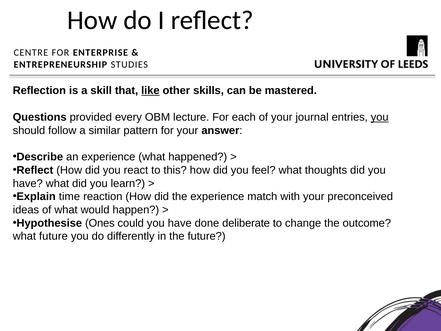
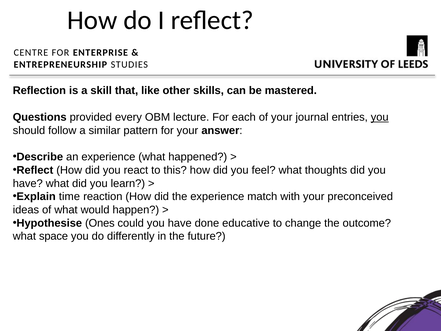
like underline: present -> none (150, 91)
deliberate: deliberate -> educative (246, 223)
what future: future -> space (54, 236)
